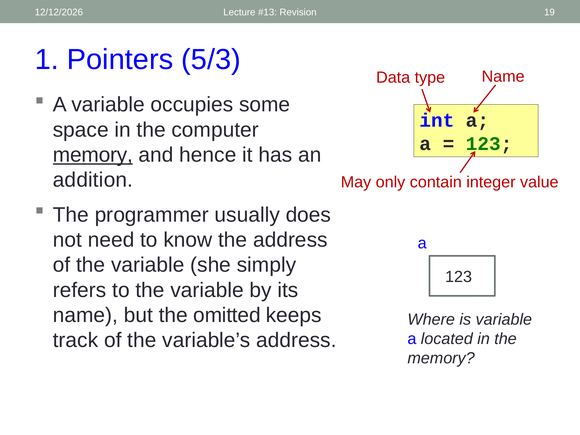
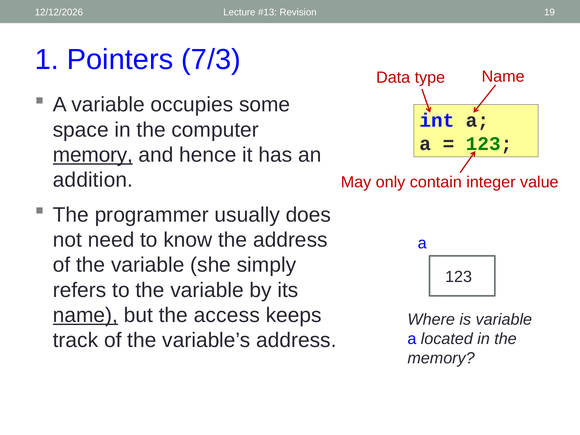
5/3: 5/3 -> 7/3 (211, 60)
name underline: none -> present (85, 315)
omitted: omitted -> access (227, 315)
